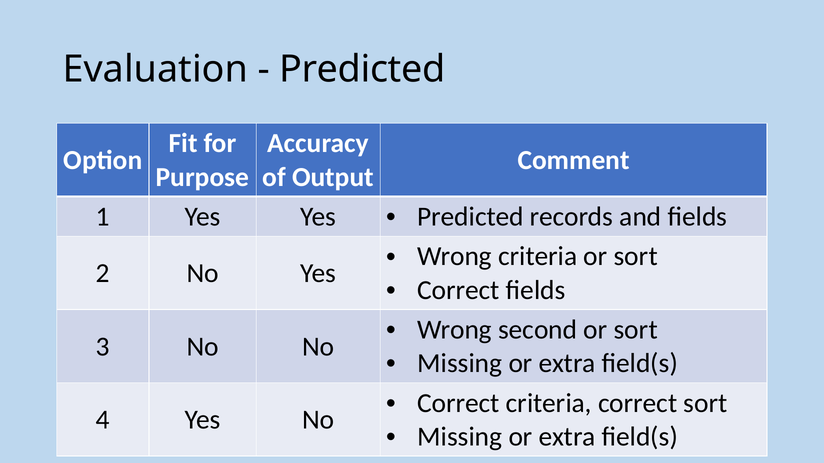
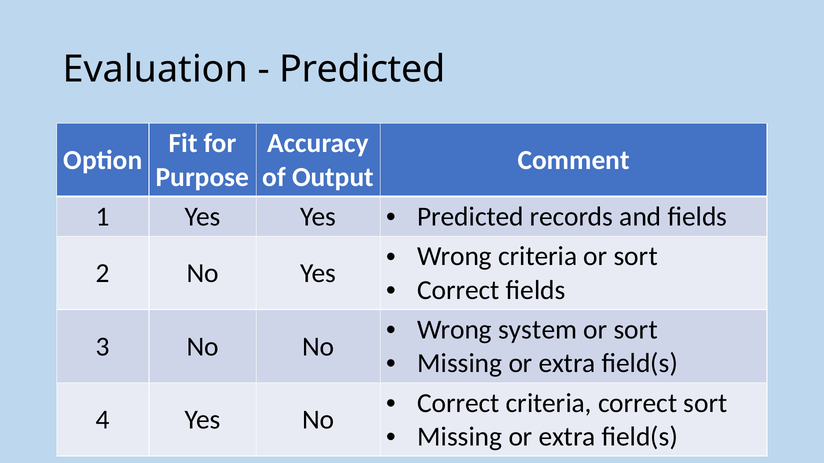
second: second -> system (538, 330)
